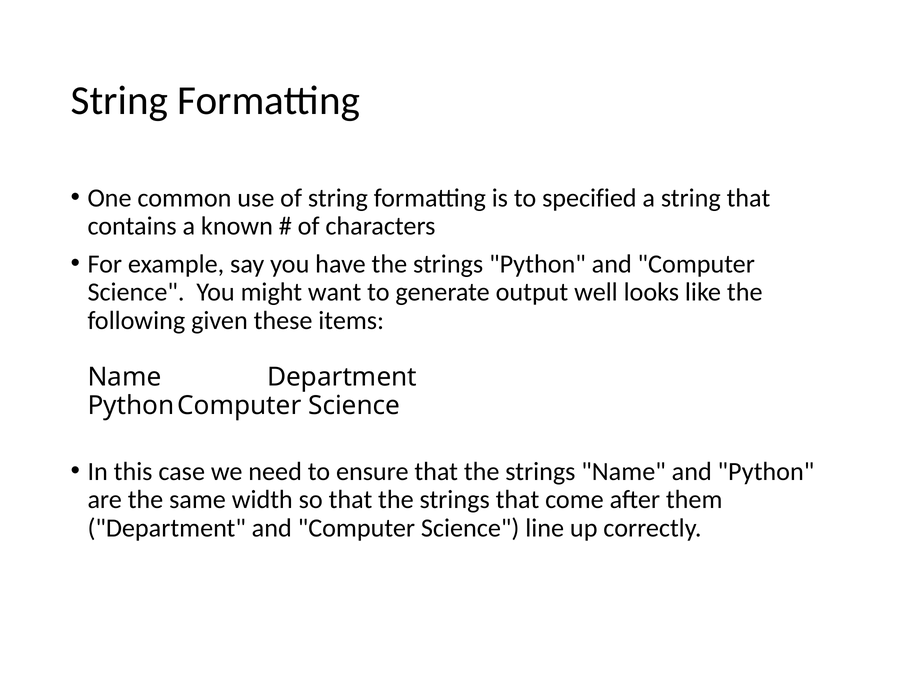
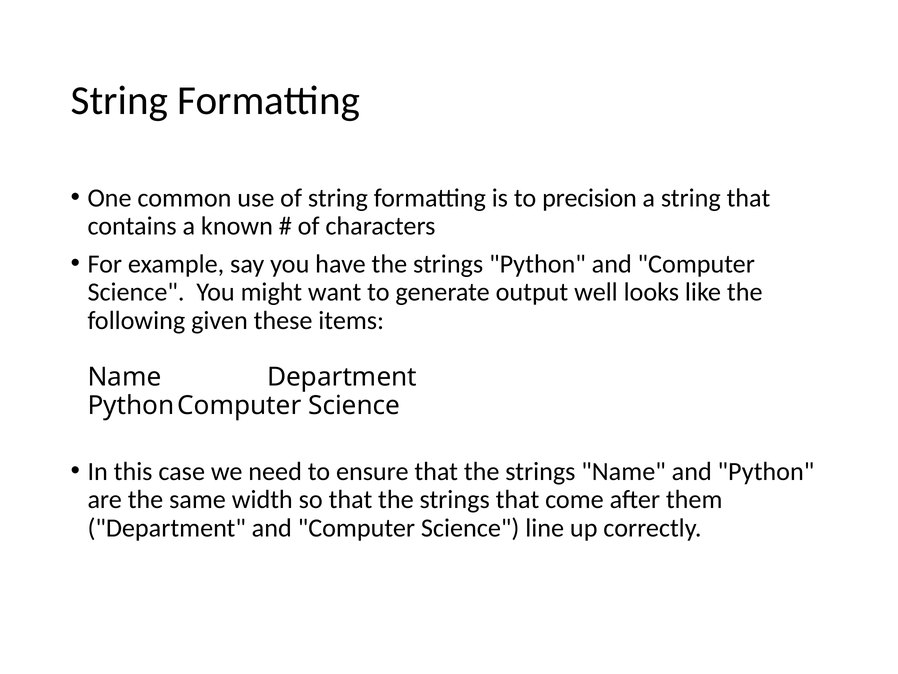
specified: specified -> precision (589, 198)
